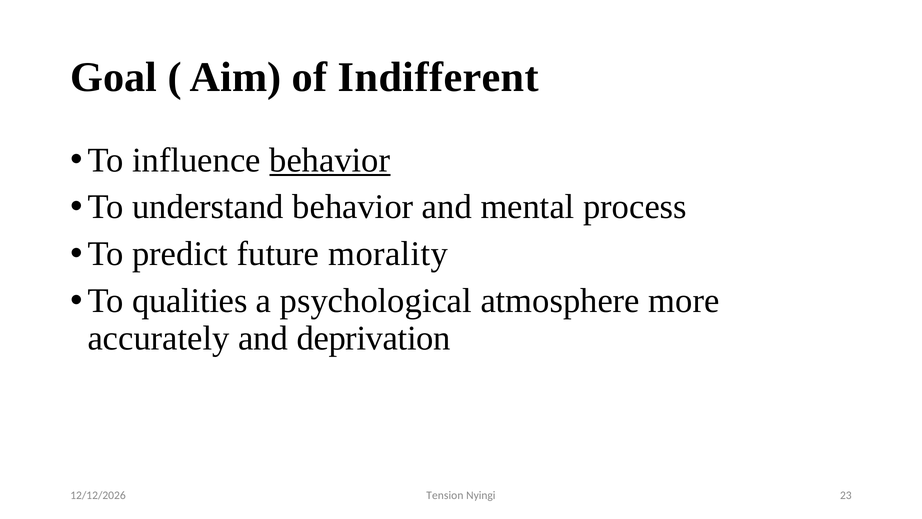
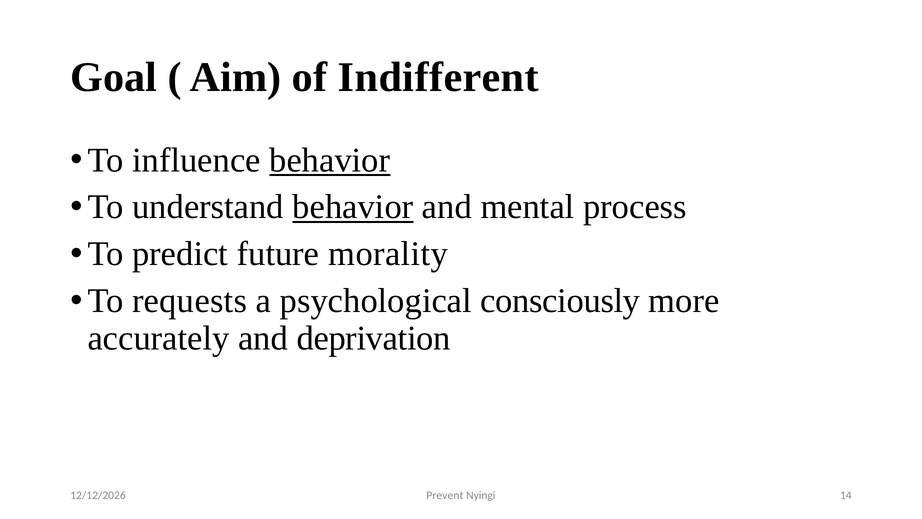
behavior underline: none -> present (353, 207)
qualities: qualities -> requests (190, 301)
atmosphere: atmosphere -> consciously (560, 301)
Tension: Tension -> Prevent (445, 495)
23: 23 -> 14 (846, 495)
